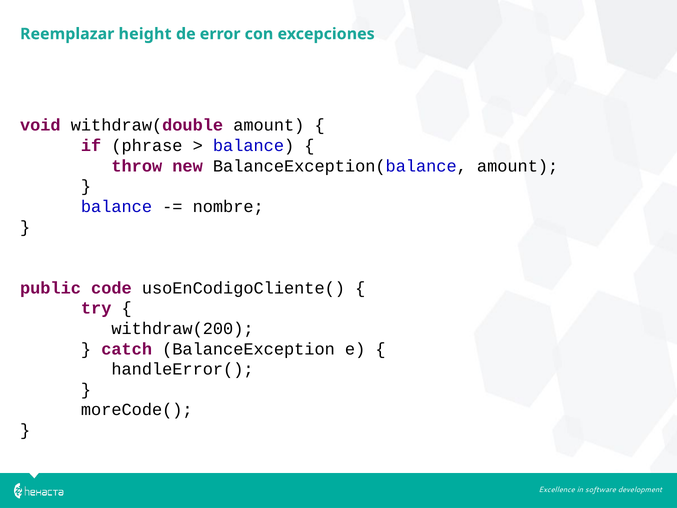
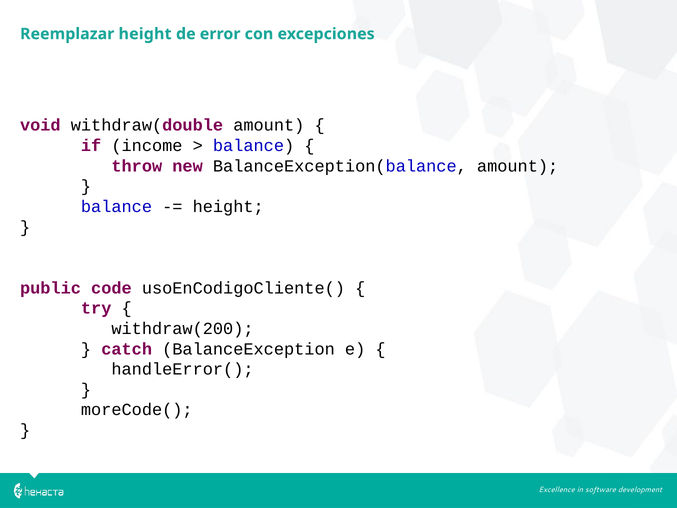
phrase: phrase -> income (147, 146)
nombre: nombre -> height (228, 207)
